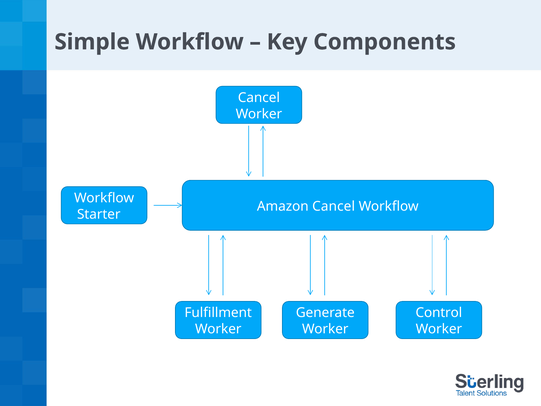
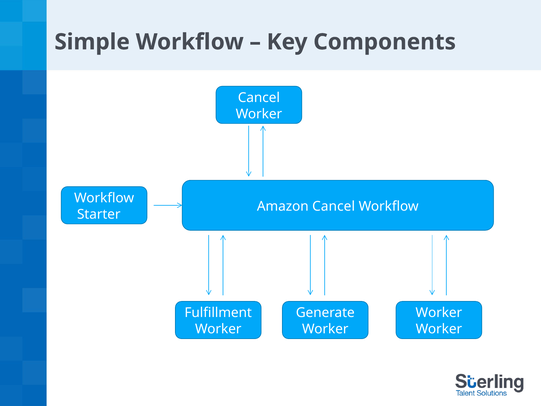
Control: Control -> Worker (439, 313)
